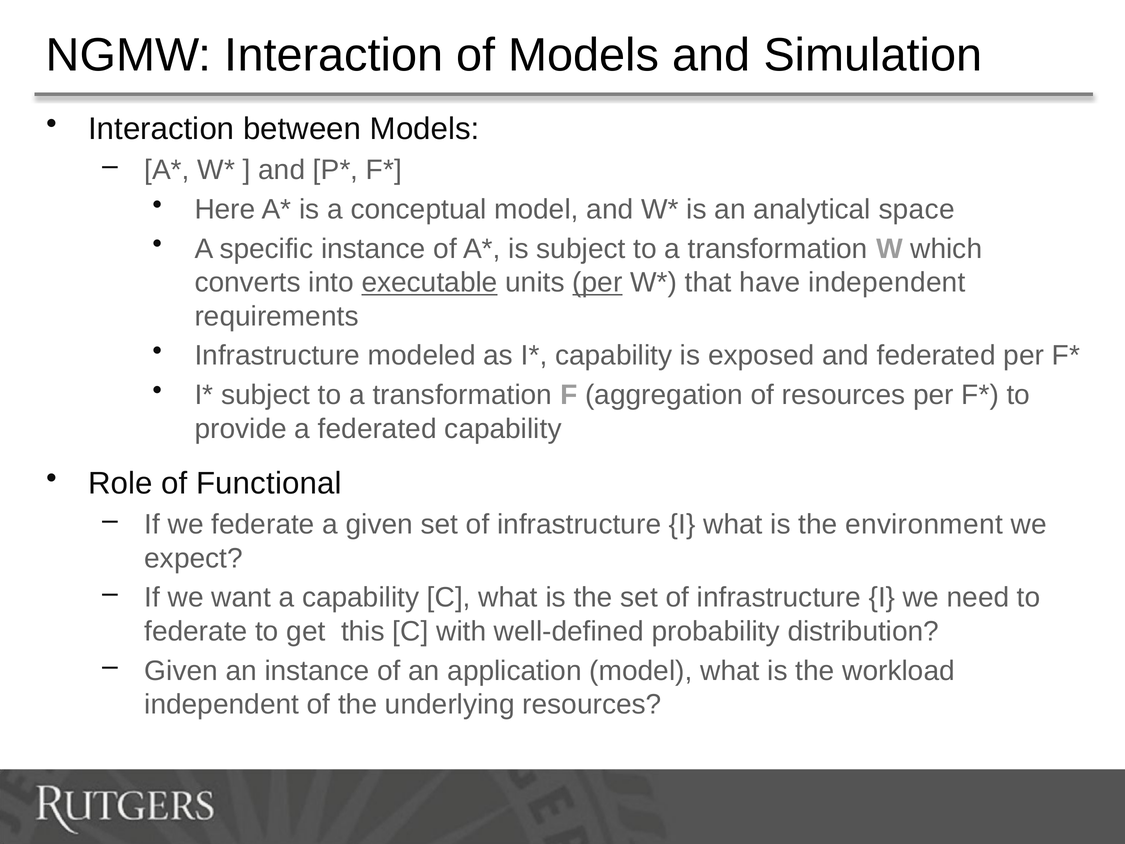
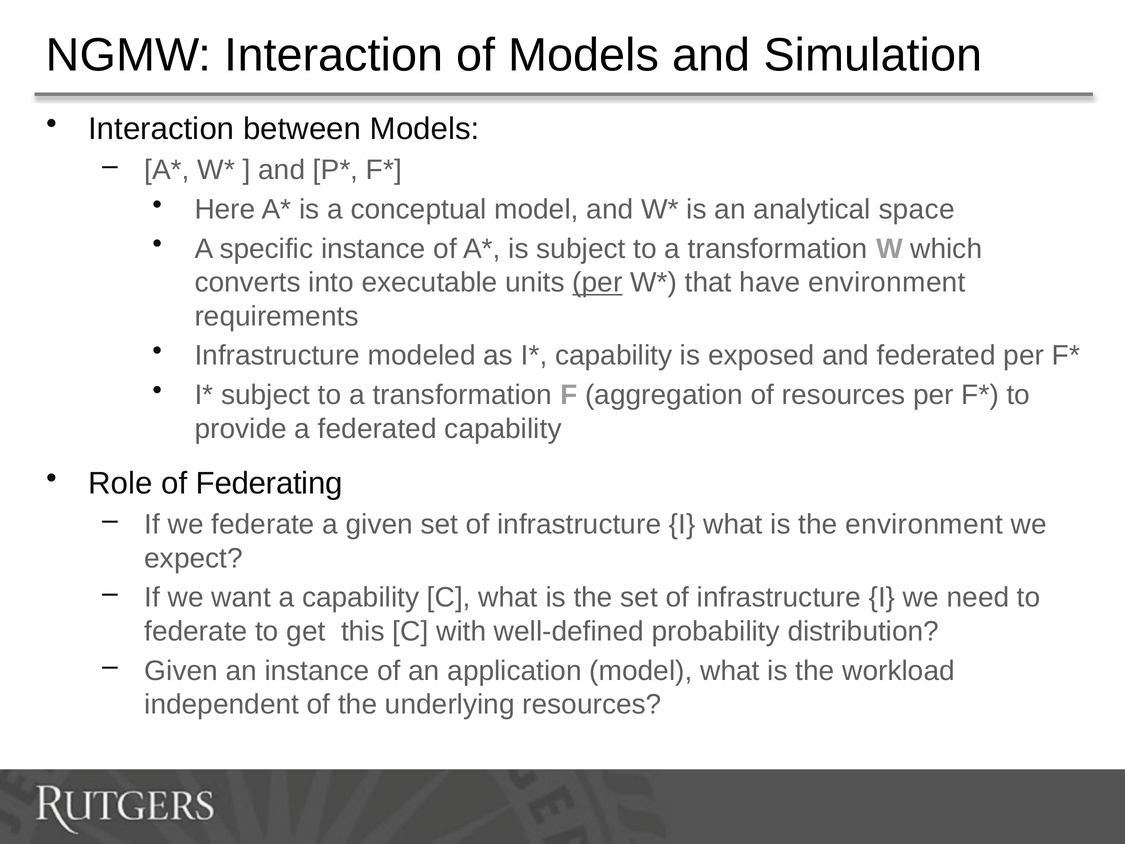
executable underline: present -> none (430, 282)
have independent: independent -> environment (887, 282)
Functional: Functional -> Federating (269, 483)
